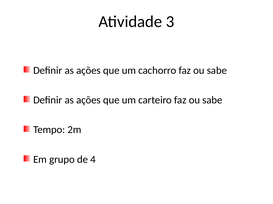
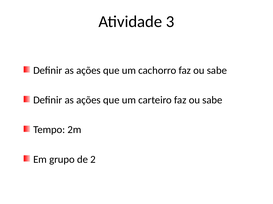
4: 4 -> 2 (93, 160)
